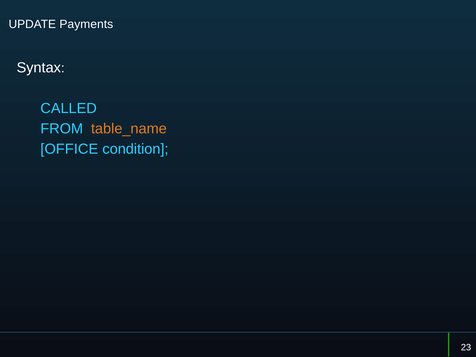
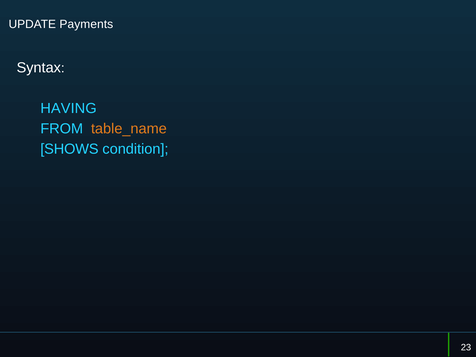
CALLED: CALLED -> HAVING (69, 108)
OFFICE: OFFICE -> SHOWS (69, 149)
